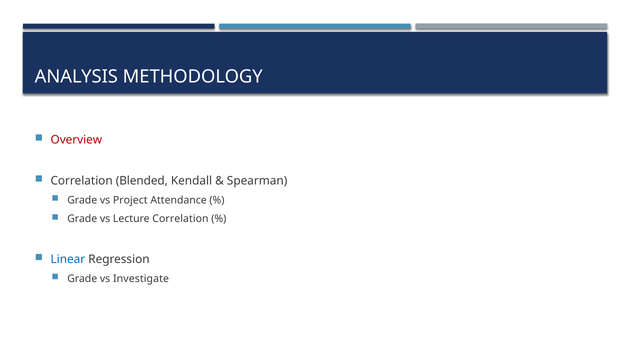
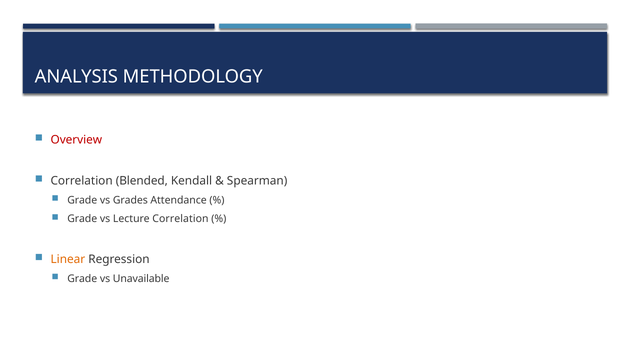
Project: Project -> Grades (130, 200)
Linear colour: blue -> orange (68, 259)
Investigate: Investigate -> Unavailable (141, 278)
